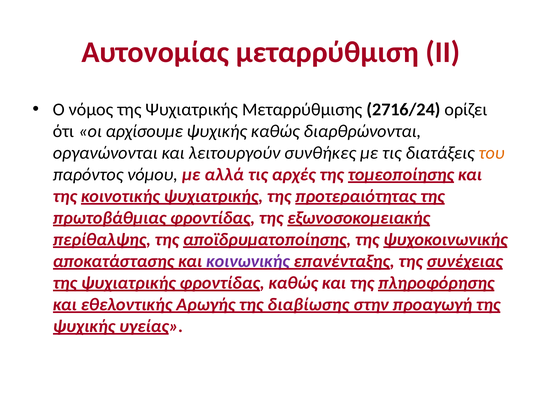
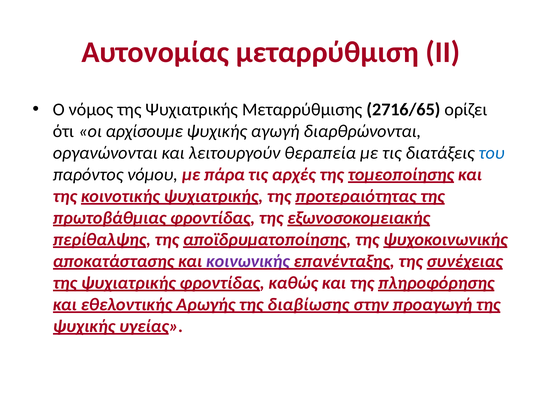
2716/24: 2716/24 -> 2716/65 (404, 110)
ψυχικής καθώς: καθώς -> αγωγή (275, 131)
συνθήκες: συνθήκες -> θεραπεία (320, 153)
του colour: orange -> blue (492, 153)
αλλά: αλλά -> πάρα (224, 175)
